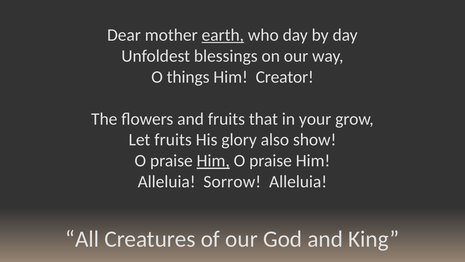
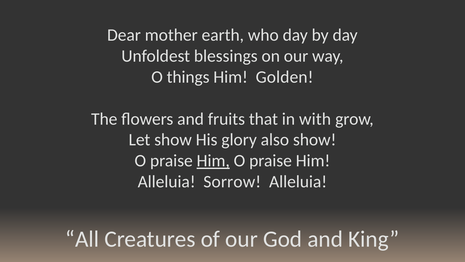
earth underline: present -> none (223, 35)
Creator: Creator -> Golden (285, 77)
your: your -> with (315, 119)
Let fruits: fruits -> show (173, 140)
